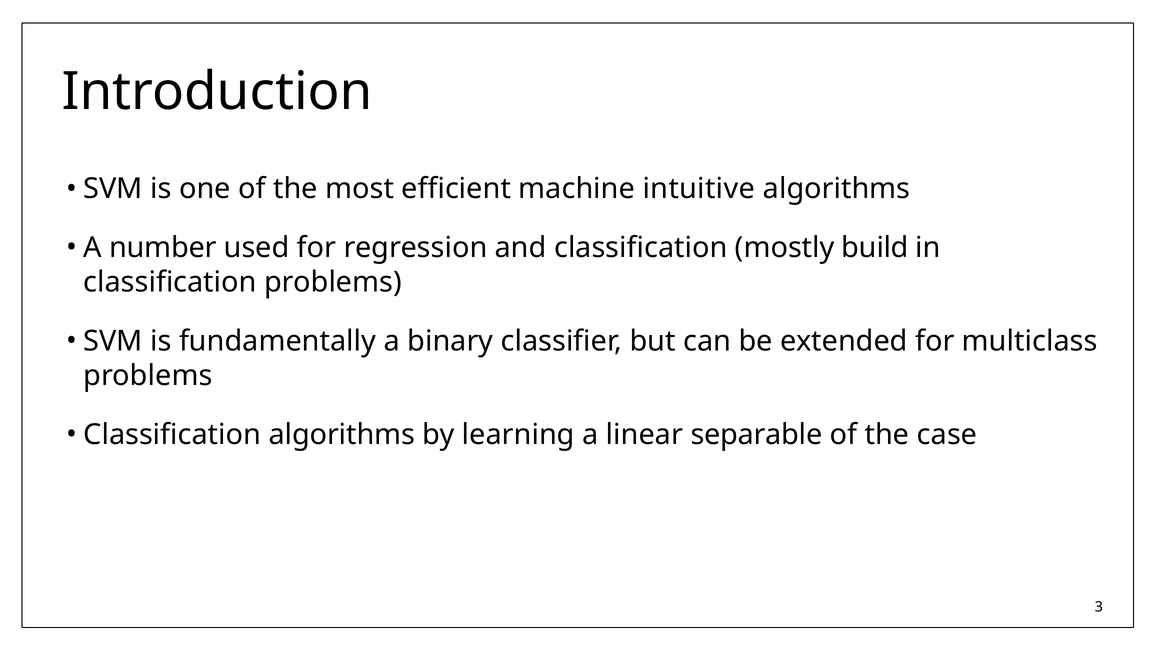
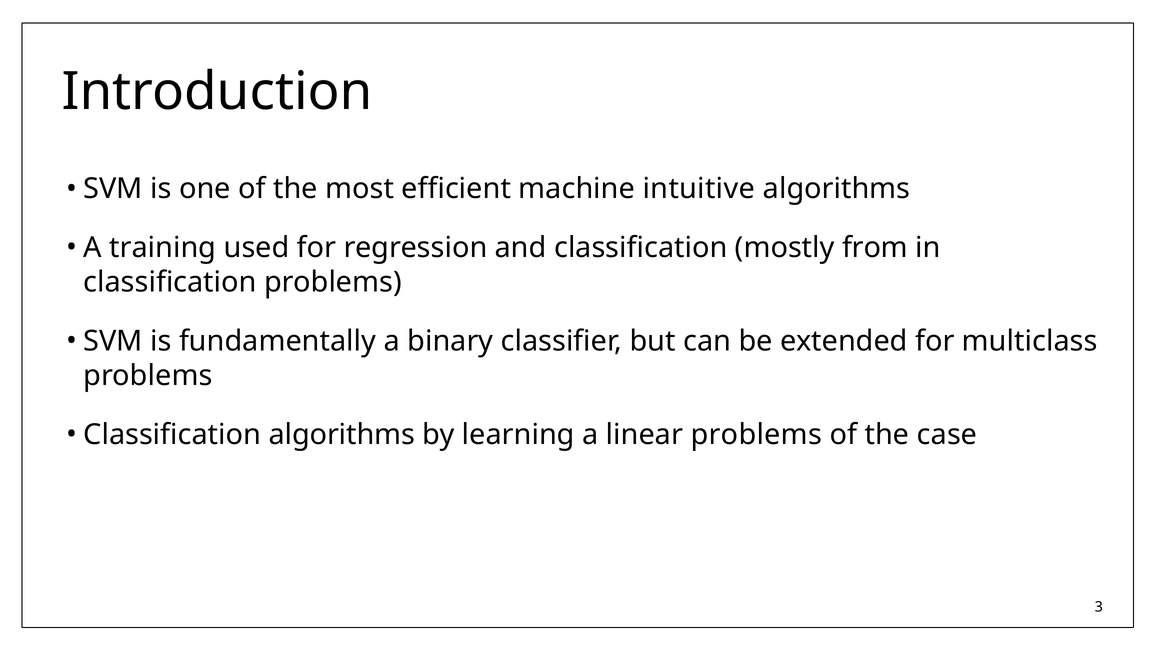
number: number -> training (163, 248)
build: build -> from (875, 248)
linear separable: separable -> problems (756, 435)
